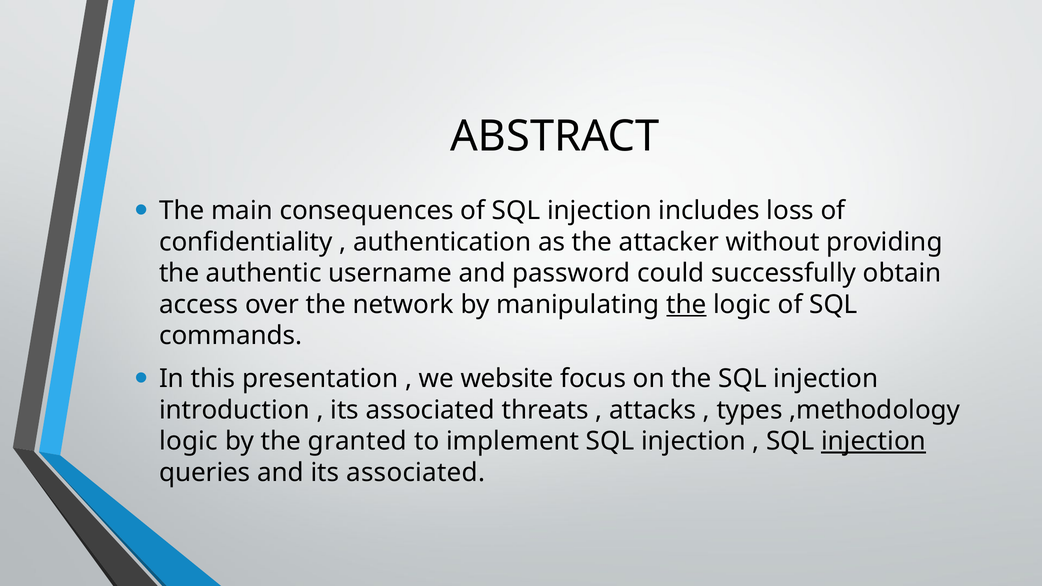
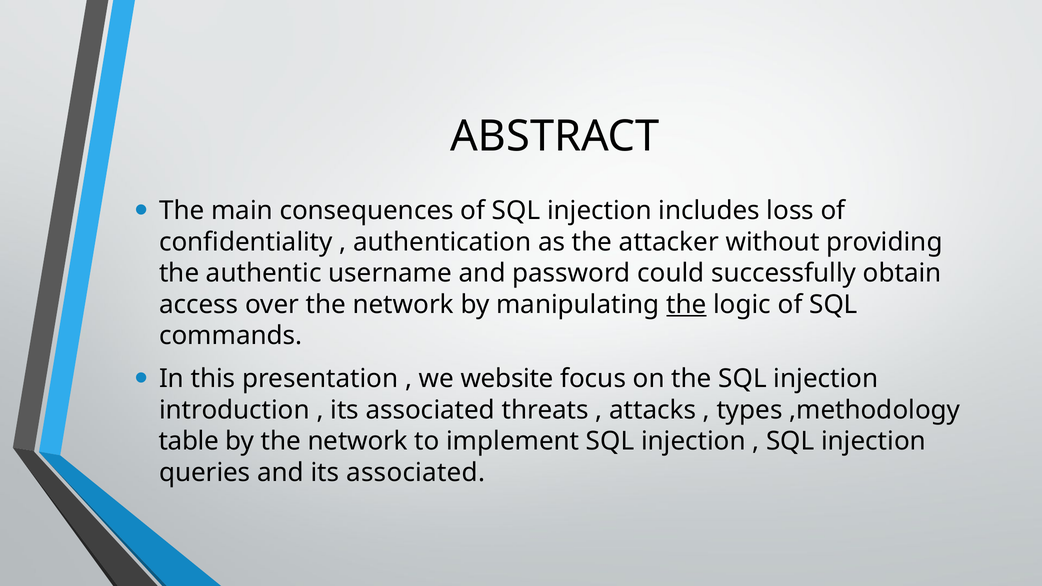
logic: logic -> table (189, 441)
by the granted: granted -> network (358, 441)
injection underline: present -> none (874, 441)
